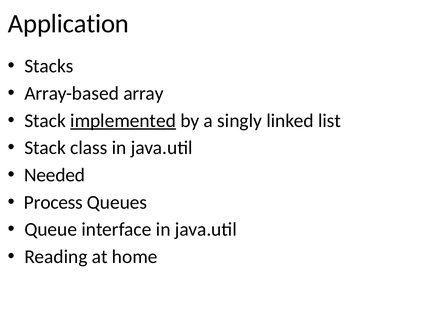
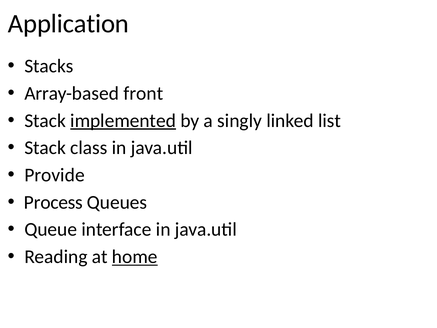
array: array -> front (143, 93)
Needed: Needed -> Provide (55, 175)
home underline: none -> present (135, 257)
